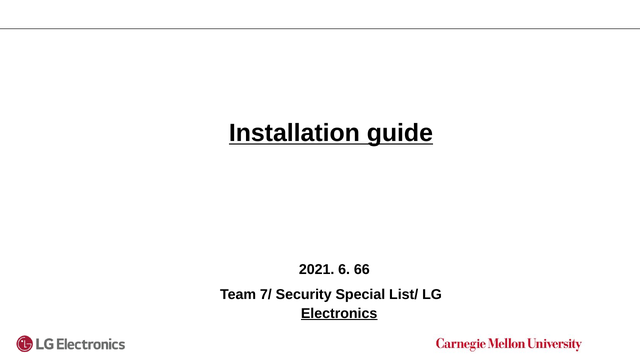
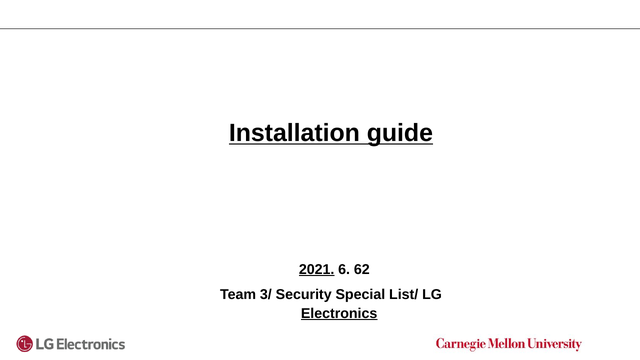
2021 underline: none -> present (317, 269)
66: 66 -> 62 (362, 269)
7/: 7/ -> 3/ (266, 295)
